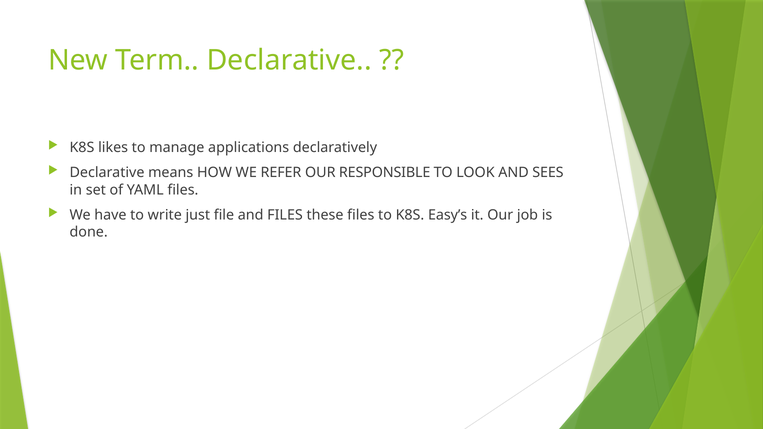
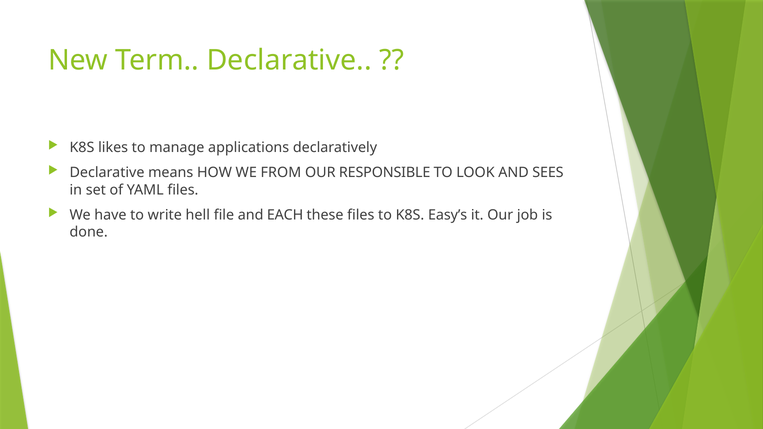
REFER: REFER -> FROM (281, 173)
just: just -> hell (198, 215)
and FILES: FILES -> EACH (285, 215)
